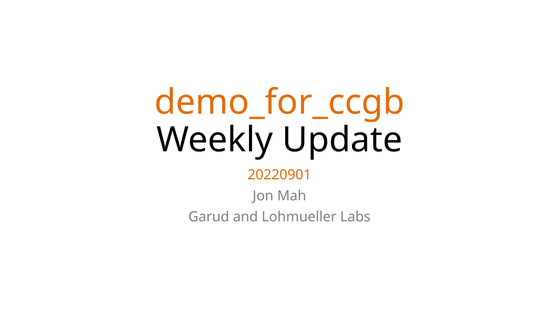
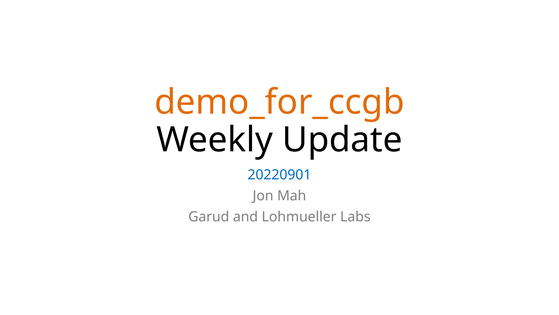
20220901 colour: orange -> blue (279, 175)
